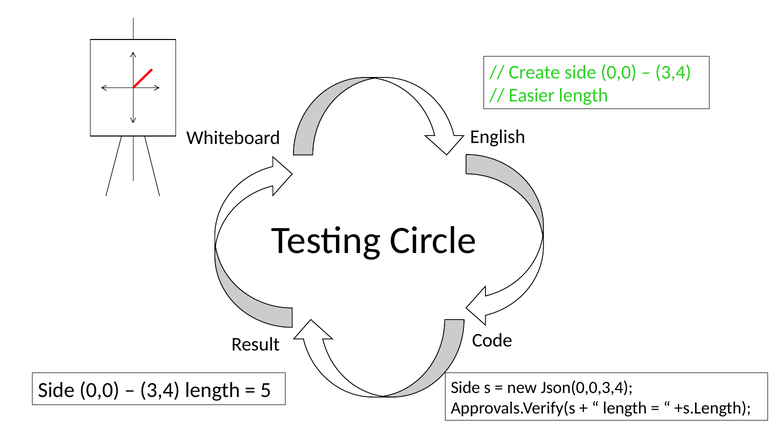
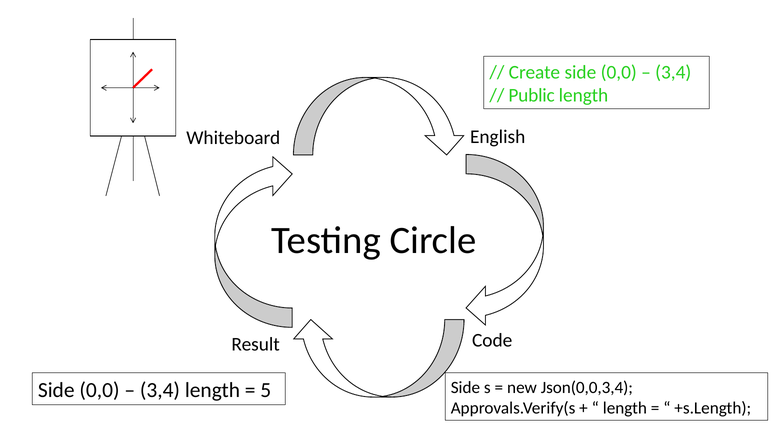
Easier: Easier -> Public (532, 95)
